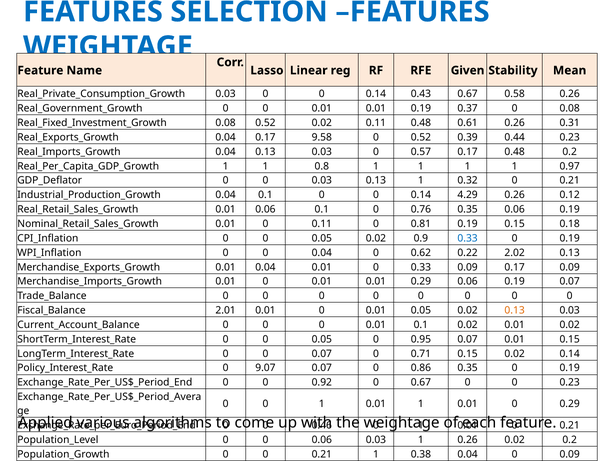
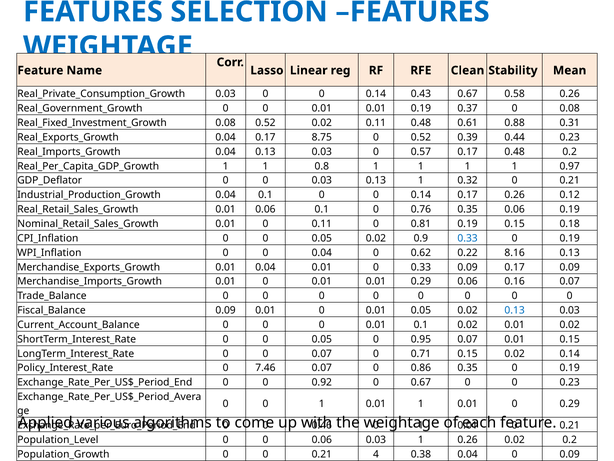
Given: Given -> Clean (468, 70)
0.61 0.26: 0.26 -> 0.88 (515, 123)
9.58: 9.58 -> 8.75 (322, 137)
0.14 4.29: 4.29 -> 0.17 (468, 195)
2.02: 2.02 -> 8.16 (515, 252)
0.29 0.06 0.19: 0.19 -> 0.16 (515, 281)
2.01: 2.01 -> 0.09 (226, 310)
0.13 colour: orange -> blue (515, 310)
9.07: 9.07 -> 7.46 (265, 368)
0.21 1: 1 -> 4 (376, 454)
